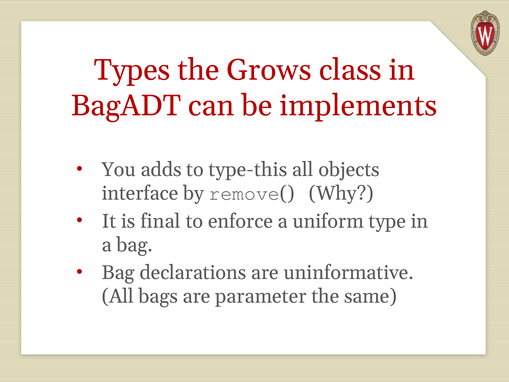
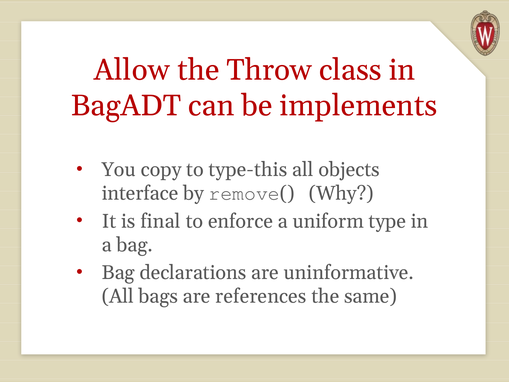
Types: Types -> Allow (132, 70)
Grows: Grows -> Throw (269, 70)
adds: adds -> copy (161, 169)
parameter: parameter -> references (261, 296)
